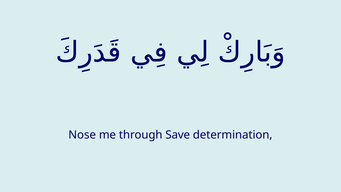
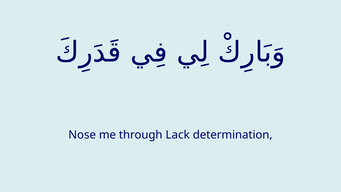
Save: Save -> Lack (178, 135)
